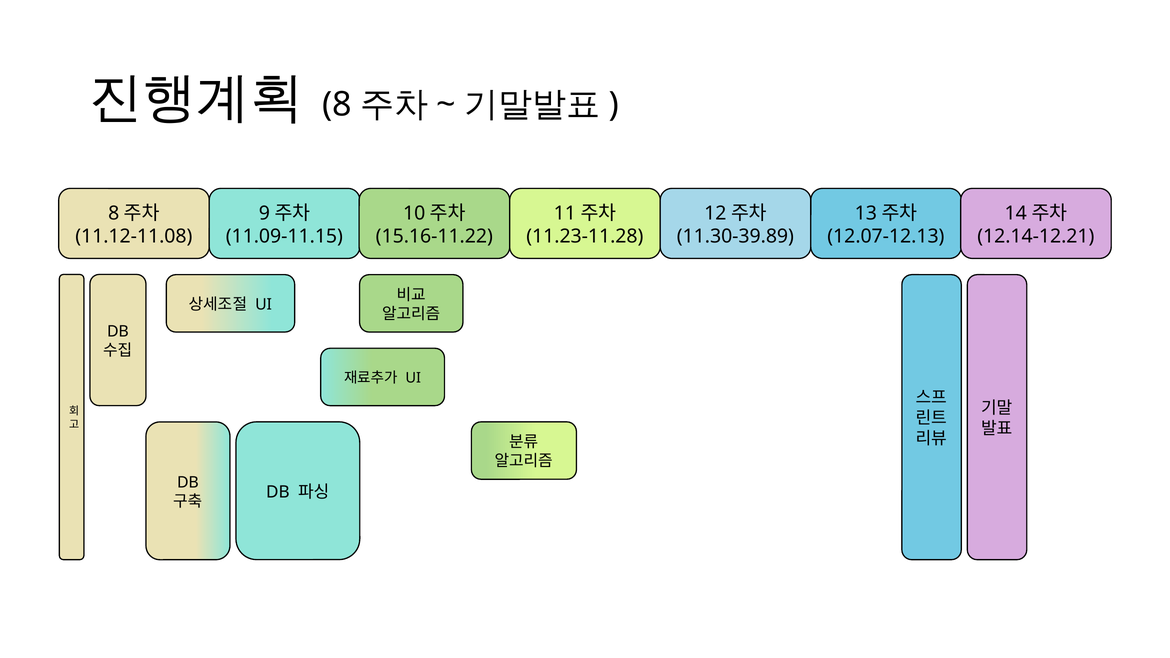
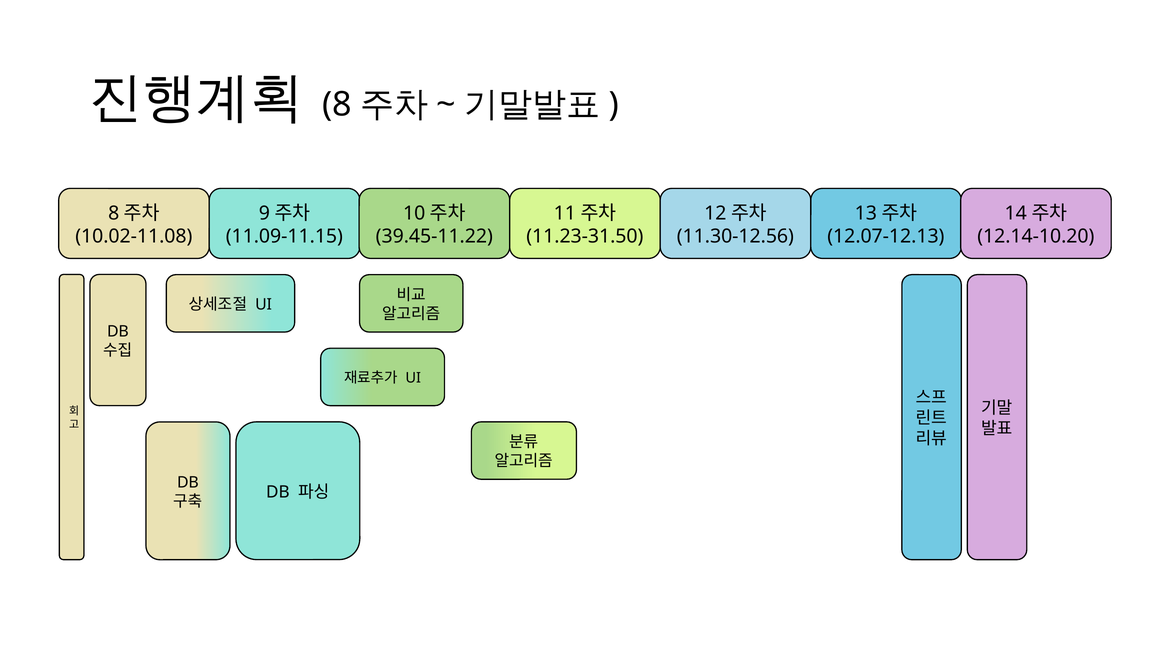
11.12-11.08: 11.12-11.08 -> 10.02-11.08 (134, 237)
15.16-11.22: 15.16-11.22 -> 39.45-11.22 (434, 237)
11.23-11.28: 11.23-11.28 -> 11.23-31.50 (585, 237)
11.30-39.89: 11.30-39.89 -> 11.30-12.56 (735, 237)
12.14-12.21: 12.14-12.21 -> 12.14-10.20 (1036, 237)
